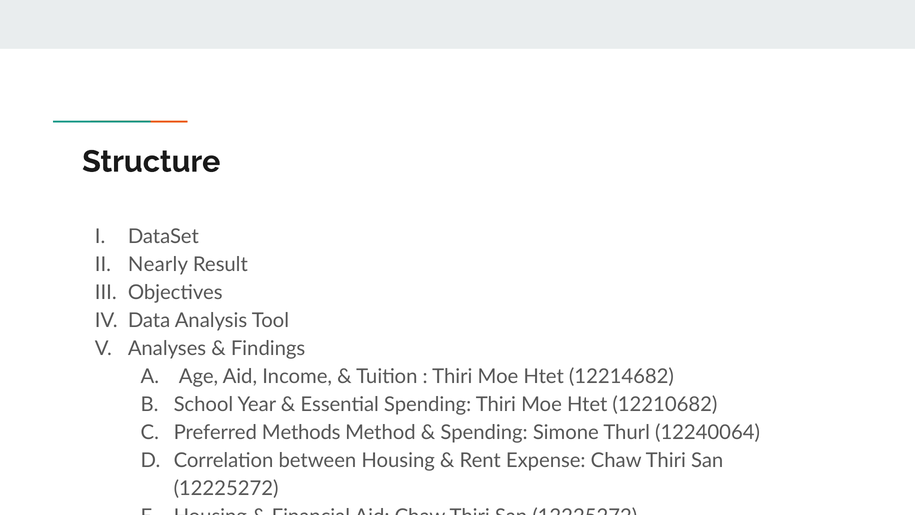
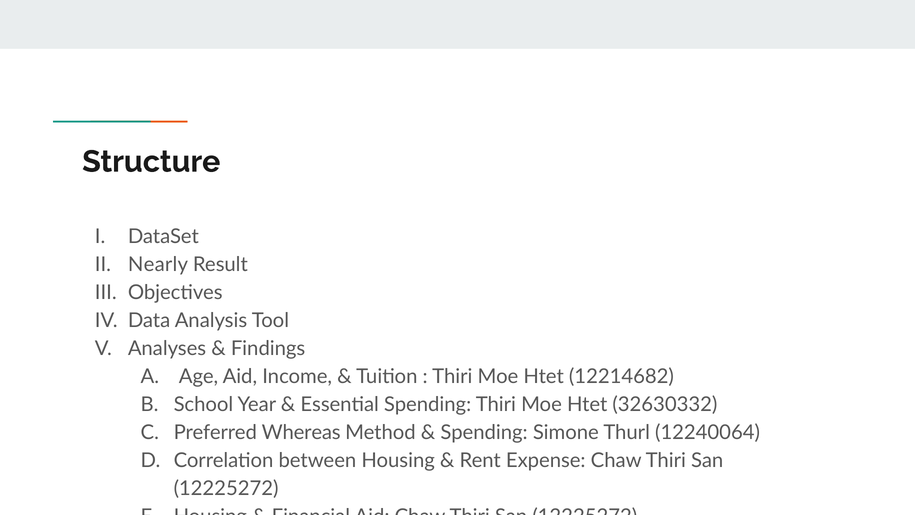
12210682: 12210682 -> 32630332 (665, 404)
Methods: Methods -> Whereas (301, 432)
